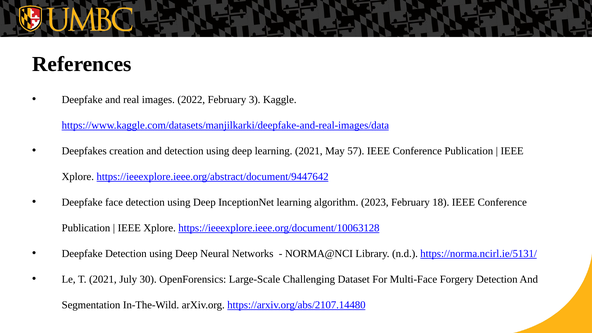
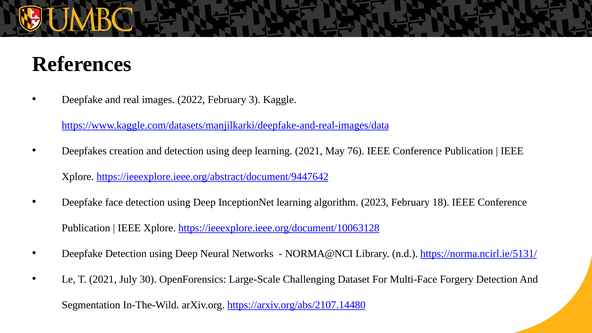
57: 57 -> 76 (356, 151)
